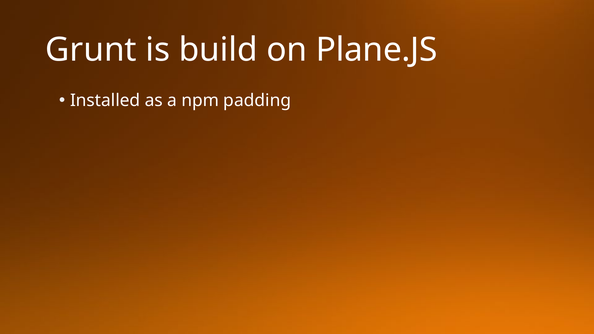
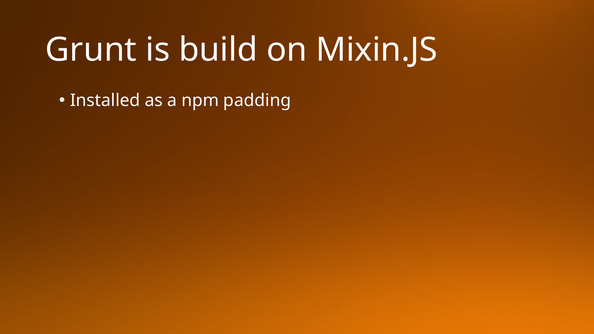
Plane.JS: Plane.JS -> Mixin.JS (377, 50)
